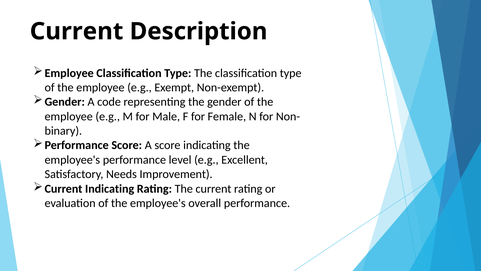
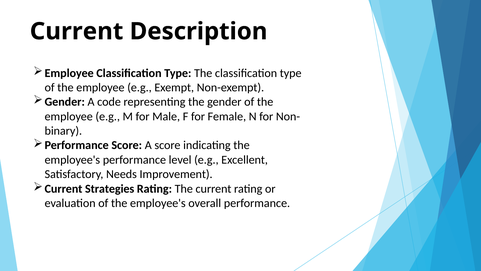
Current Indicating: Indicating -> Strategies (110, 188)
